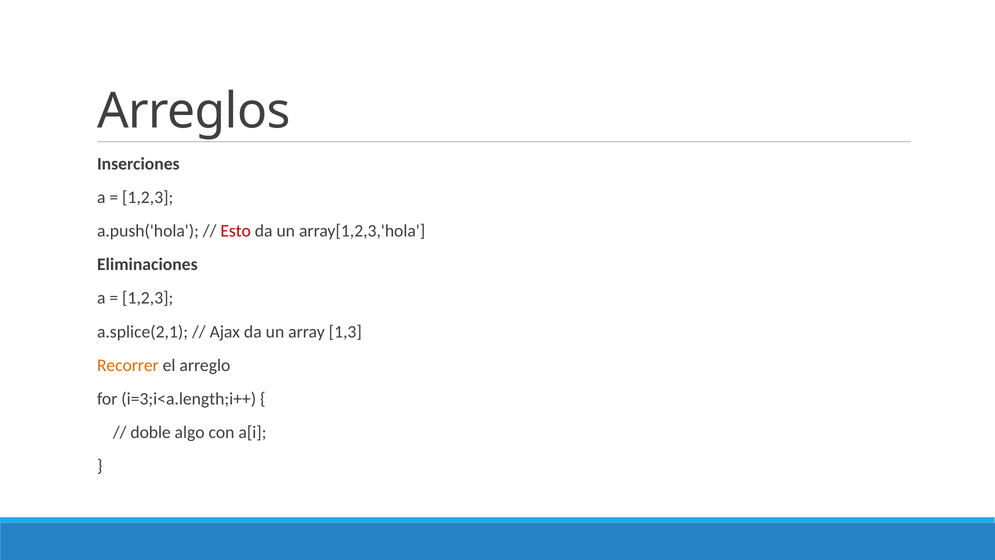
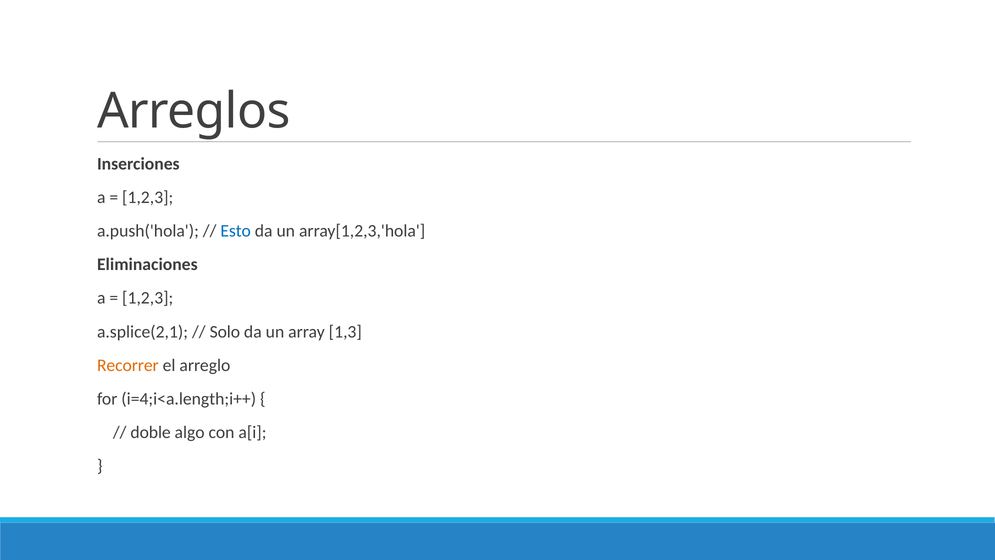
Esto colour: red -> blue (236, 231)
Ajax: Ajax -> Solo (225, 332)
i=3;i<a.length;i++: i=3;i<a.length;i++ -> i=4;i<a.length;i++ (189, 399)
